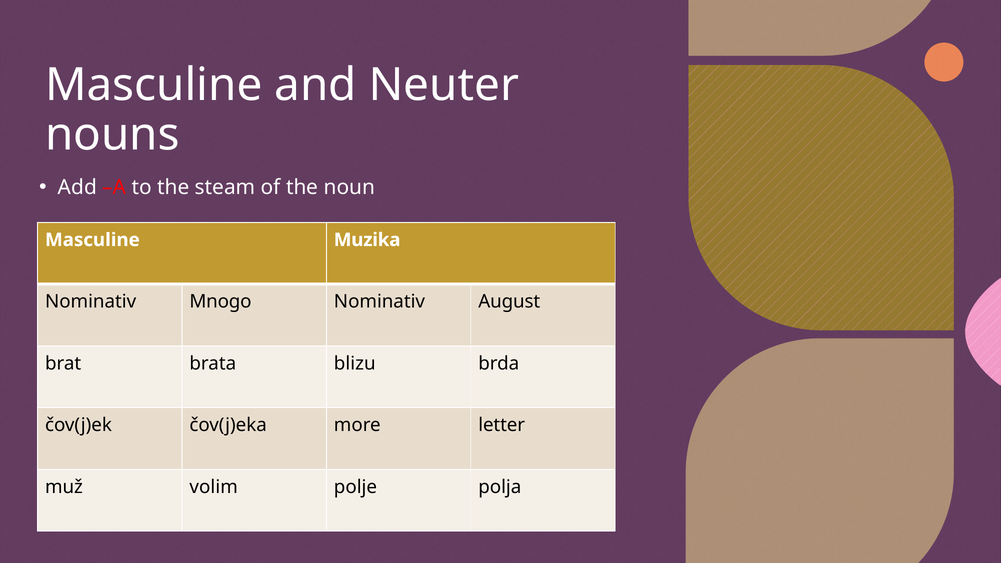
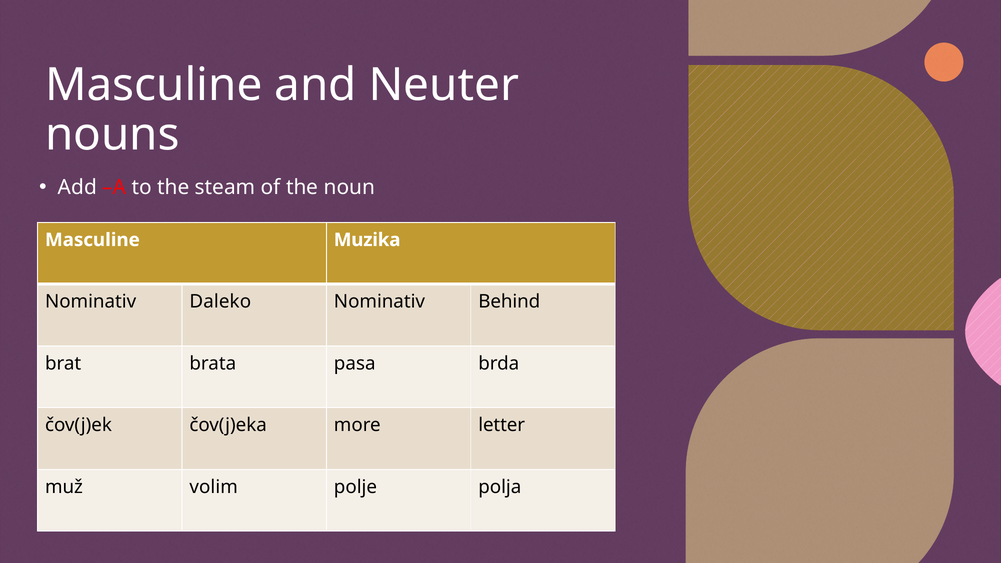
Mnogo: Mnogo -> Daleko (220, 302)
August: August -> Behind (509, 302)
blizu: blizu -> pasa (355, 363)
